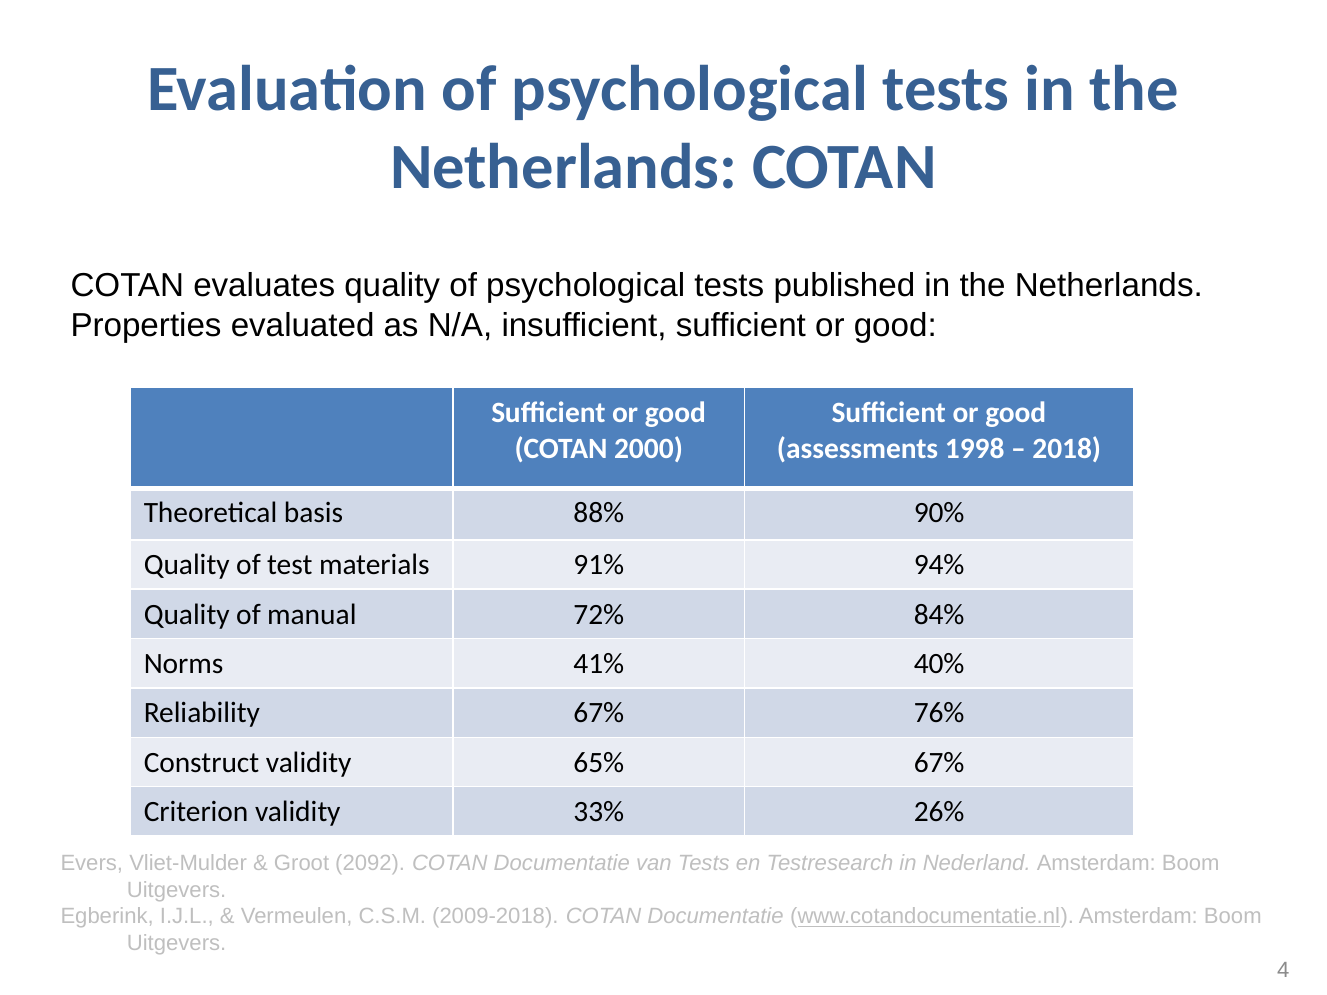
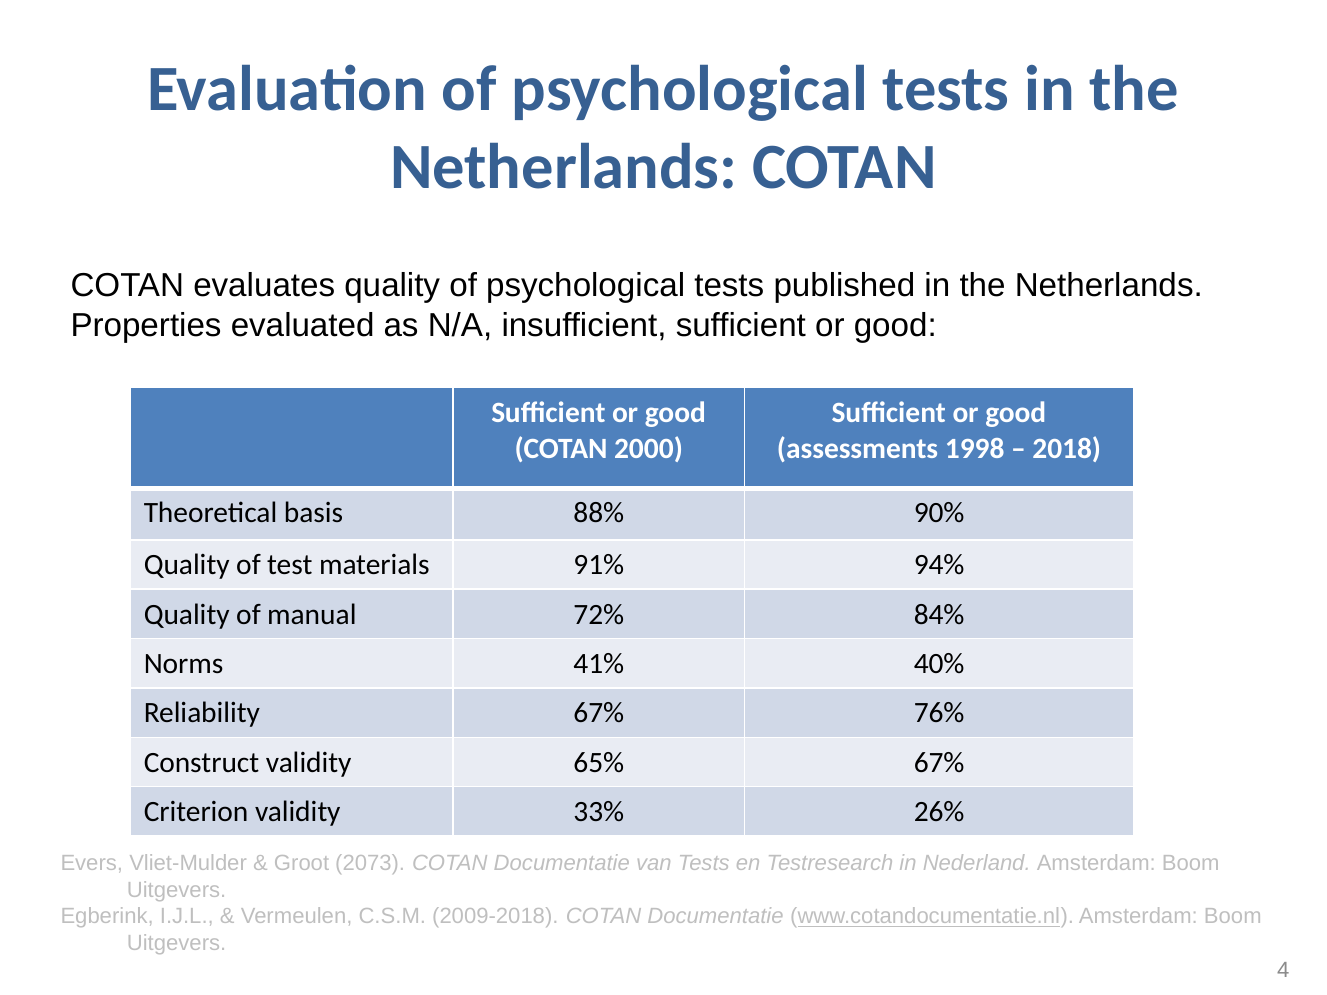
2092: 2092 -> 2073 (370, 864)
